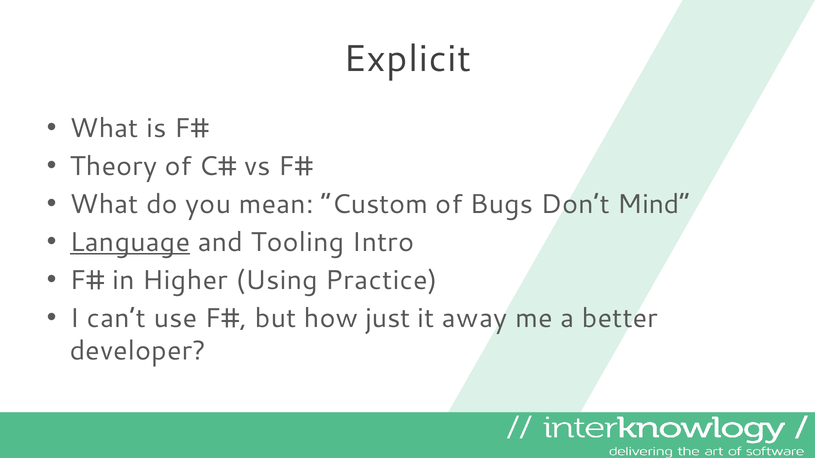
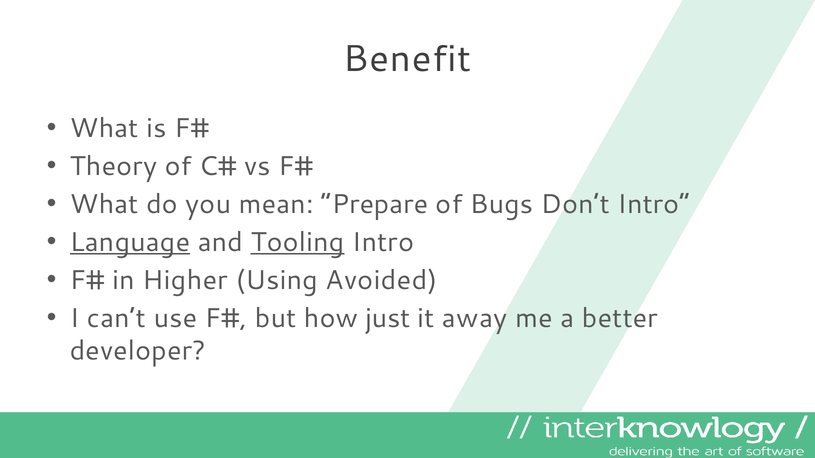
Explicit: Explicit -> Benefit (407, 59)
Custom: Custom -> Prepare (375, 204)
Don’t Mind: Mind -> Intro (654, 204)
Tooling underline: none -> present (298, 242)
Practice: Practice -> Avoided (382, 280)
